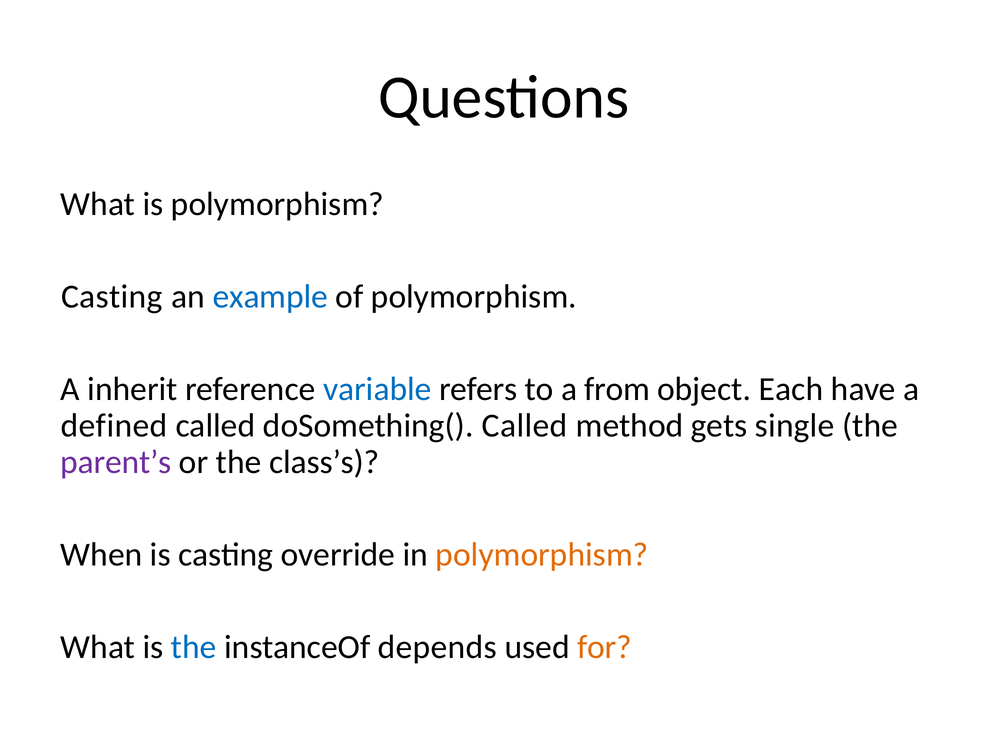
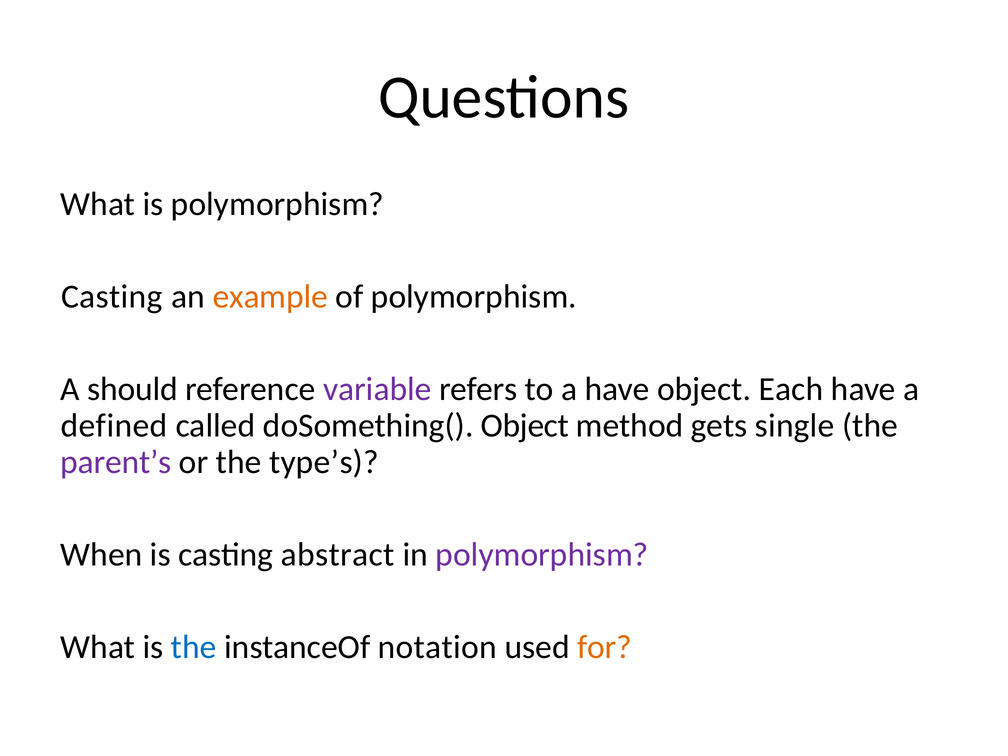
example colour: blue -> orange (270, 297)
inherit: inherit -> should (133, 389)
variable colour: blue -> purple (377, 389)
a from: from -> have (617, 389)
doSomething( Called: Called -> Object (525, 426)
class’s: class’s -> type’s (324, 462)
override: override -> abstract (338, 555)
polymorphism colour: orange -> purple (542, 555)
depends: depends -> notation (437, 647)
